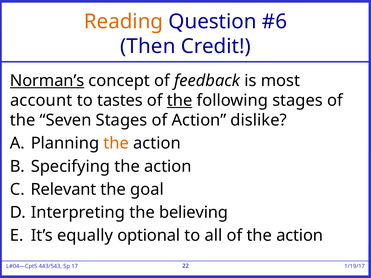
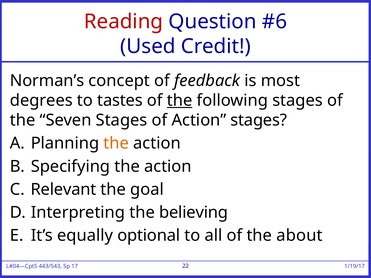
Reading colour: orange -> red (124, 22)
Then: Then -> Used (148, 46)
Norman’s underline: present -> none (47, 81)
account: account -> degrees (41, 101)
Action dislike: dislike -> stages (259, 120)
of the action: action -> about (300, 236)
